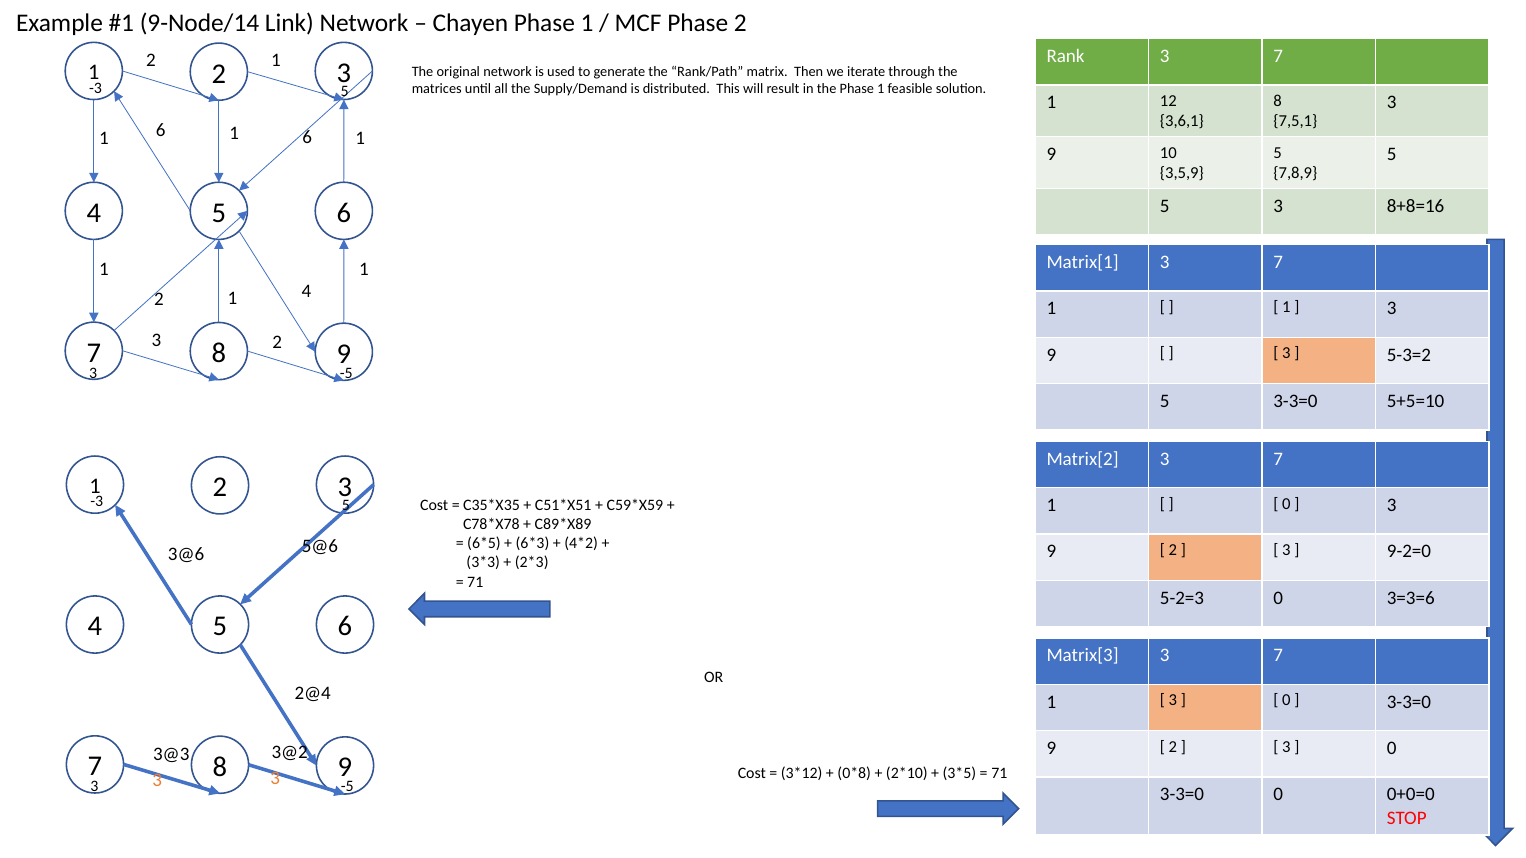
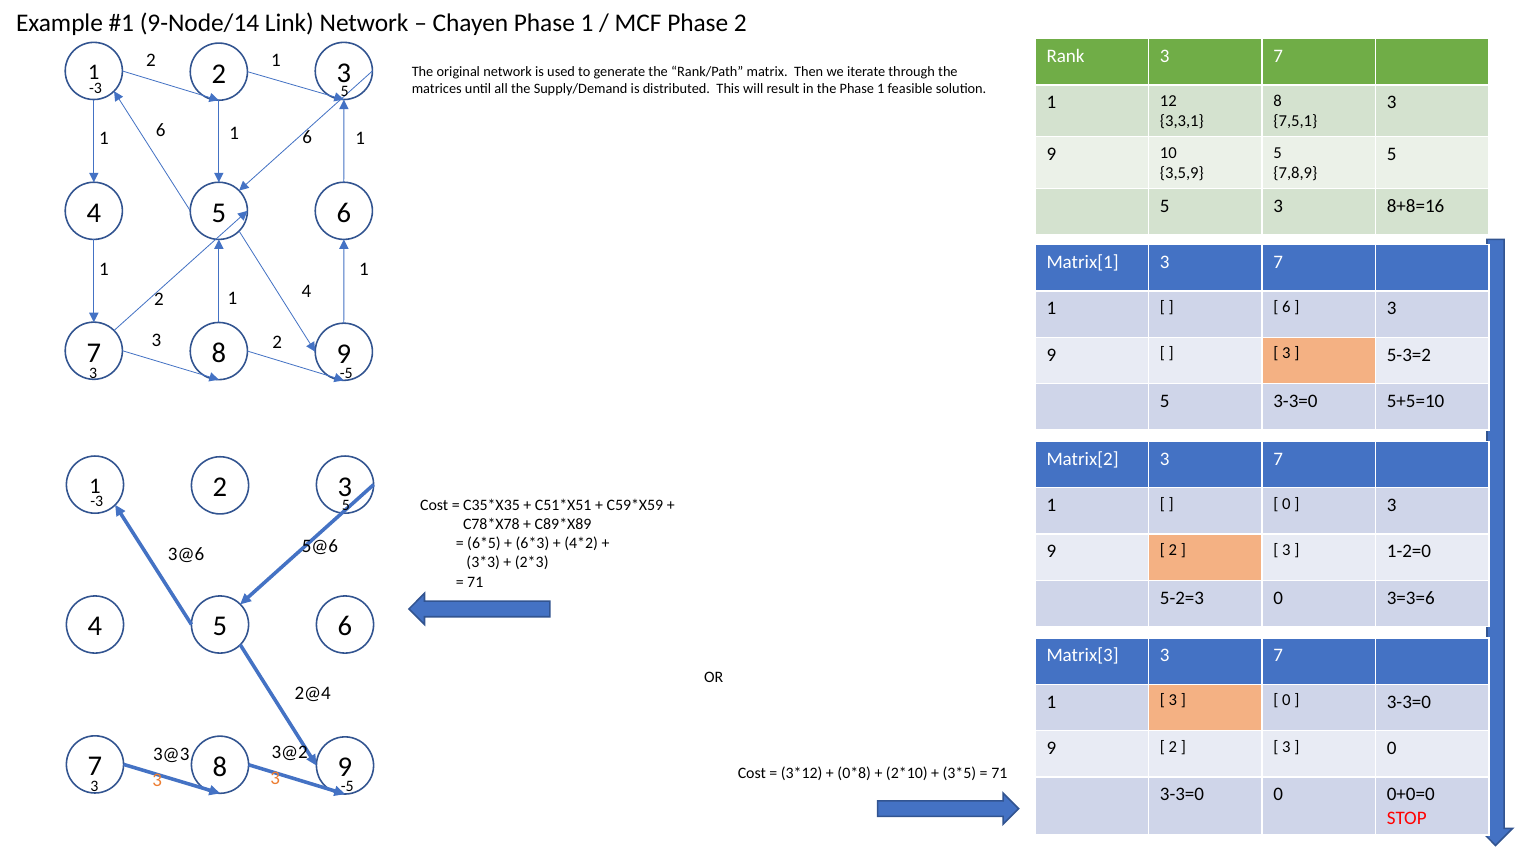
3,6,1: 3,6,1 -> 3,3,1 (1182, 121)
1: 1 -> 6 (1286, 307)
9-2=0: 9-2=0 -> 1-2=0 (1409, 552)
